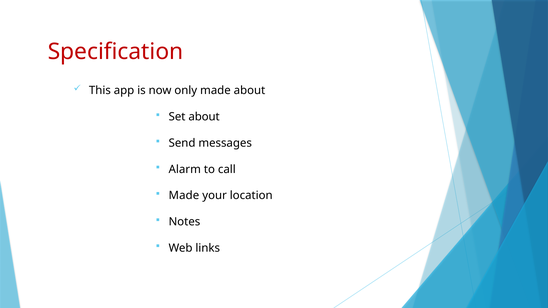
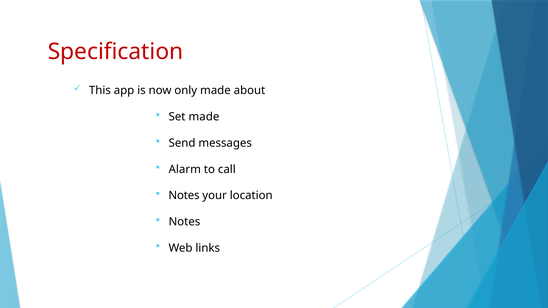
Set about: about -> made (204, 117)
Made: Made -> Notes (184, 196)
